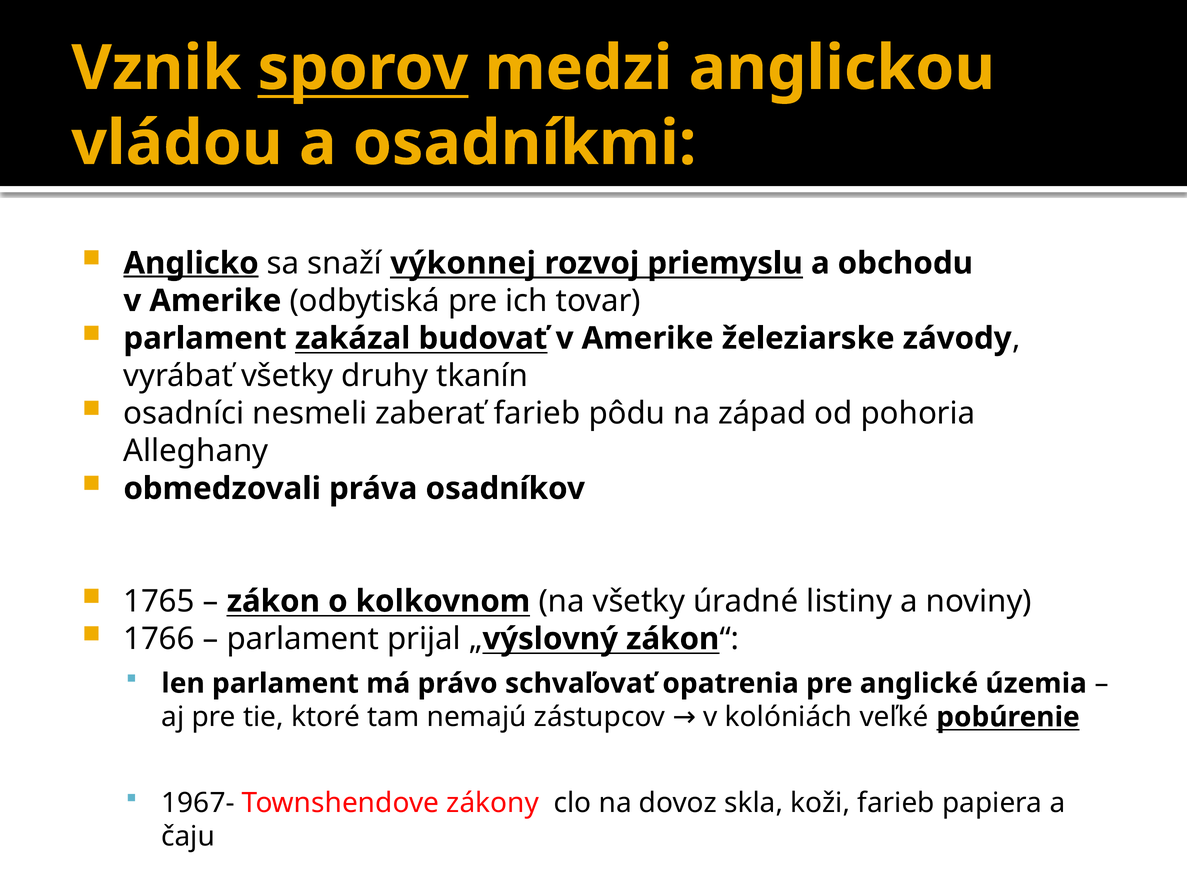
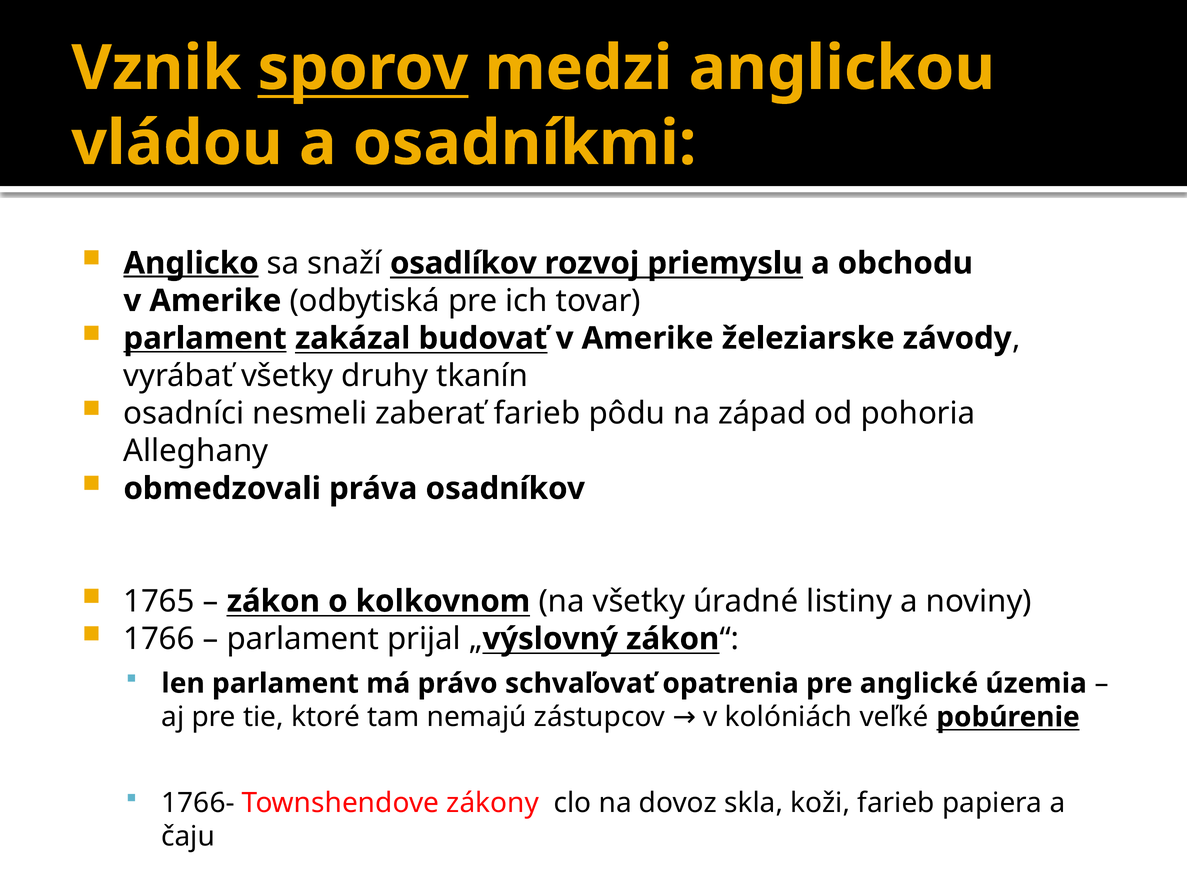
výkonnej: výkonnej -> osadlíkov (463, 263)
parlament underline: none -> present (205, 338)
1967-: 1967- -> 1766- (198, 803)
